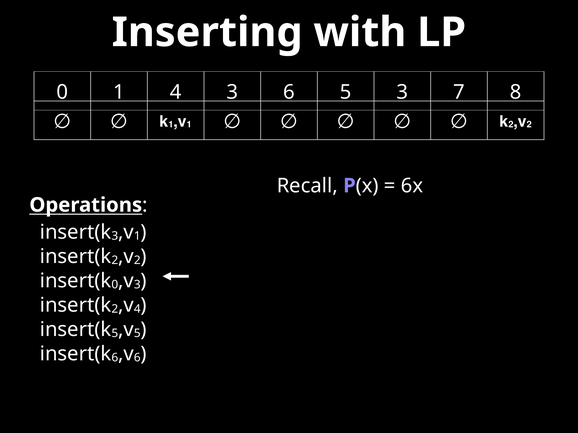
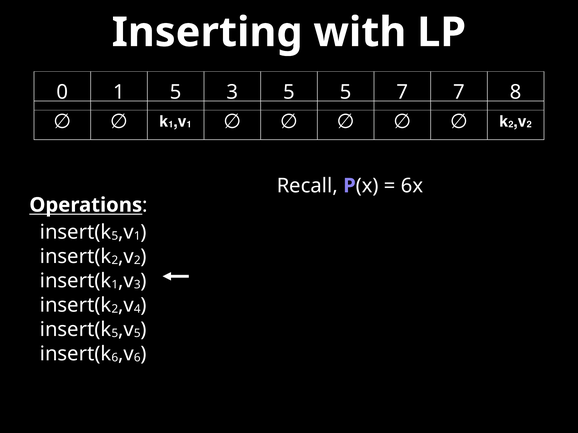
1 4: 4 -> 5 (176, 92)
3 6: 6 -> 5 (289, 92)
5 3: 3 -> 7 (402, 92)
3: 3 -> 5 (115, 236)
0: 0 -> 1 (115, 285)
